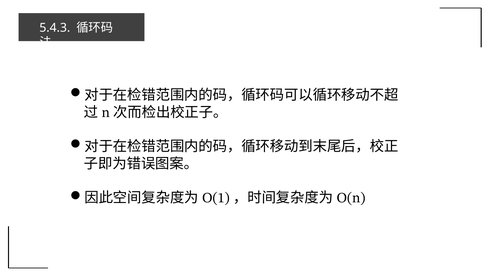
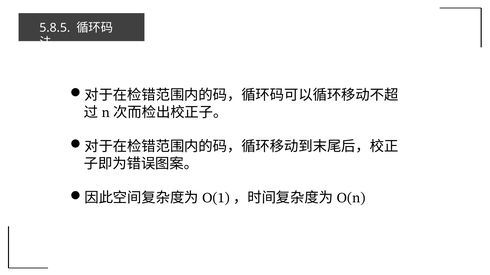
5.4.3: 5.4.3 -> 5.8.5 (55, 28)
